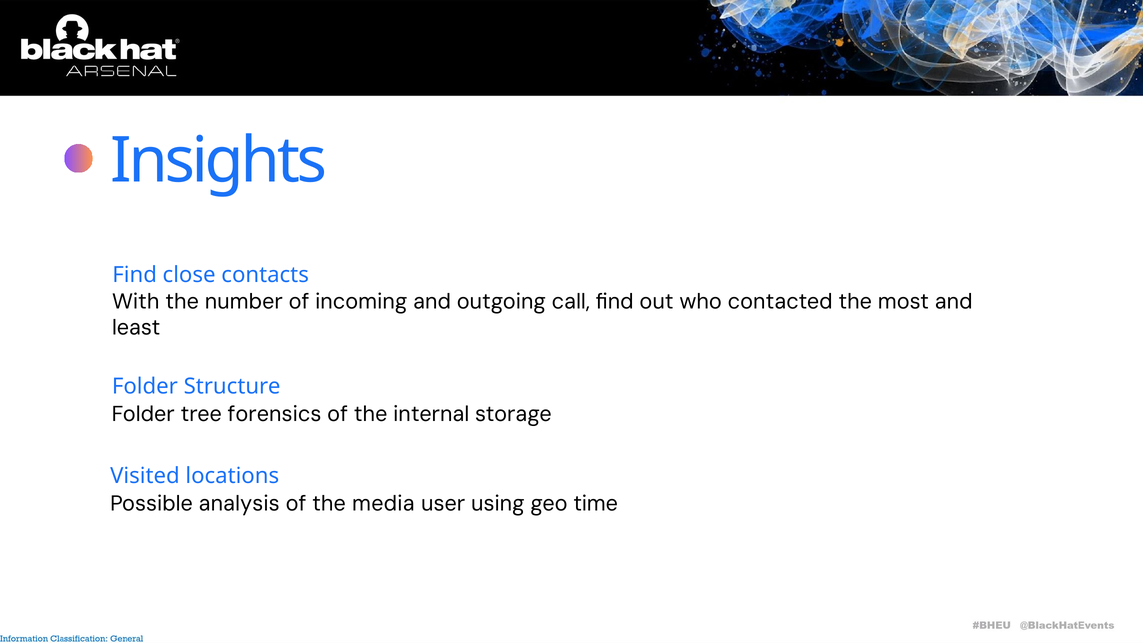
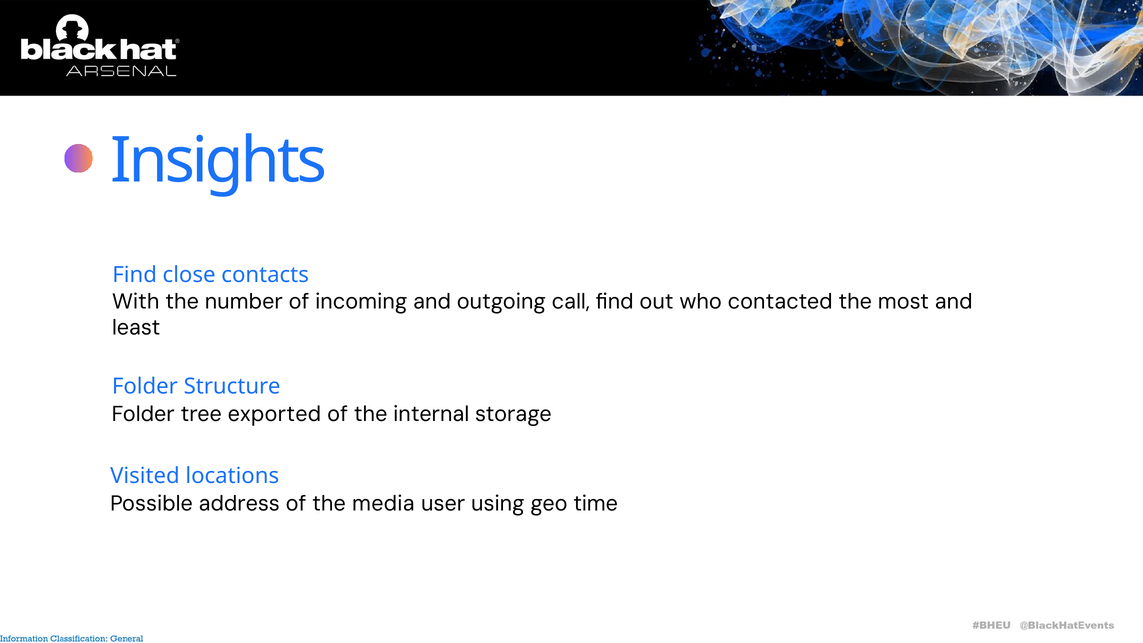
forensics: forensics -> exported (274, 414)
analysis: analysis -> address (239, 504)
